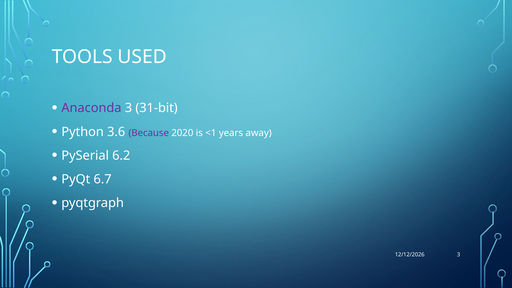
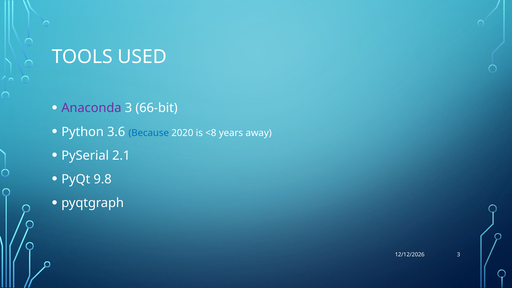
31-bit: 31-bit -> 66-bit (157, 108)
Because colour: purple -> blue (149, 133)
<1: <1 -> <8 (211, 133)
6.2: 6.2 -> 2.1 (121, 156)
6.7: 6.7 -> 9.8 (103, 179)
